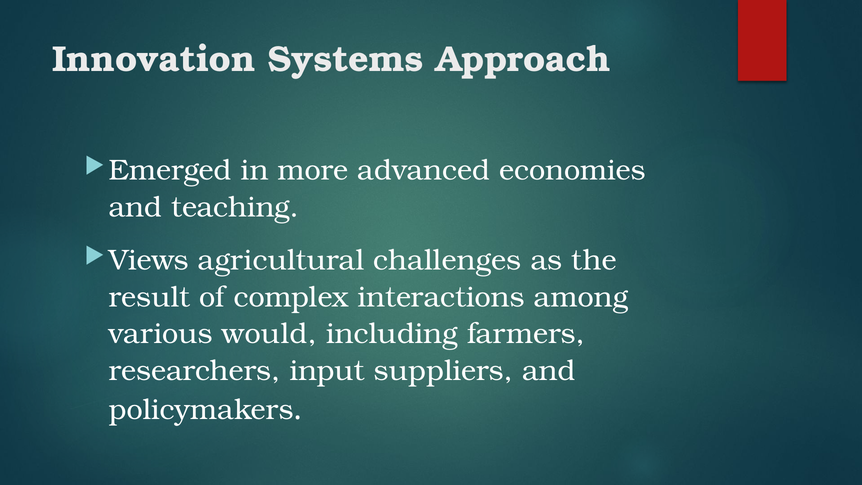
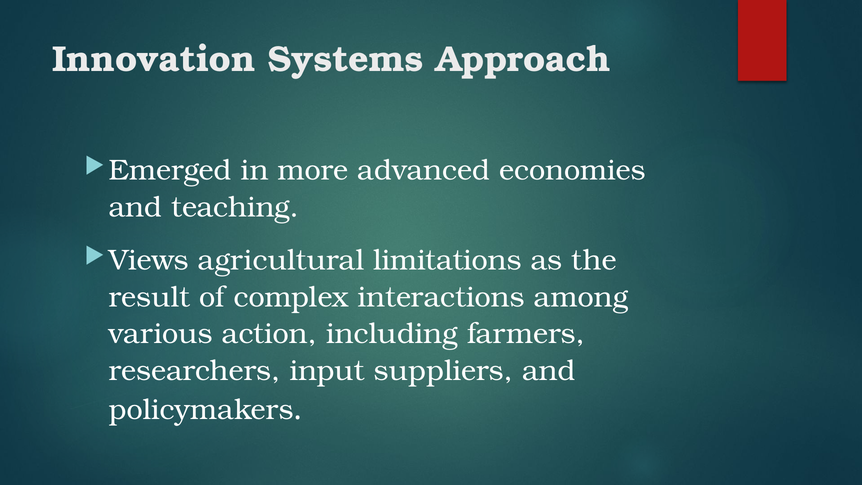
challenges: challenges -> limitations (447, 260)
would: would -> action (270, 334)
